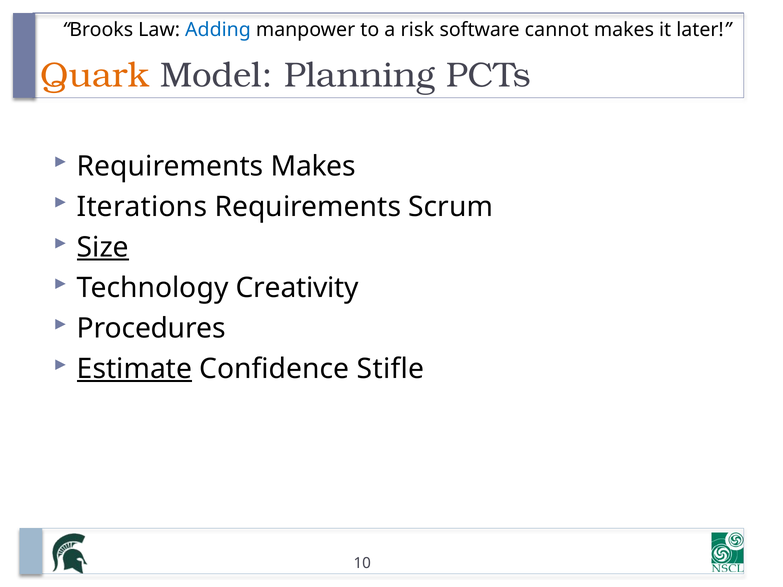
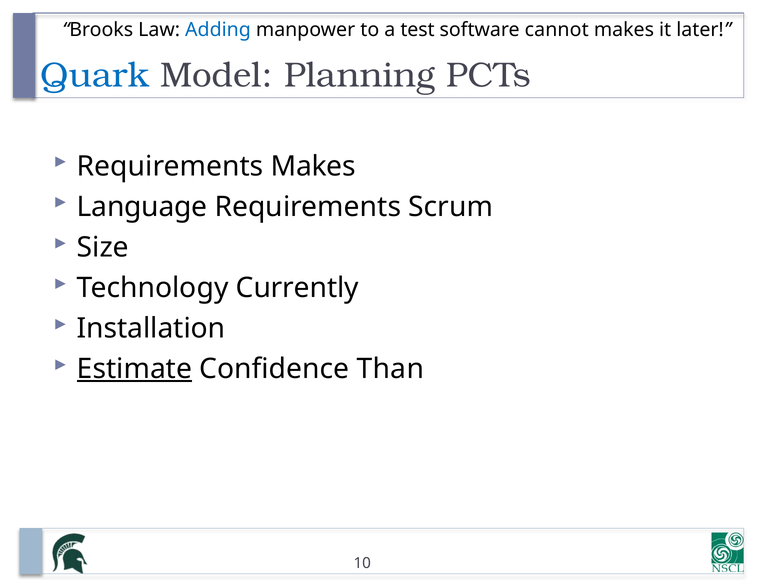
risk: risk -> test (418, 30)
Quark colour: orange -> blue (95, 76)
Iterations: Iterations -> Language (142, 207)
Size underline: present -> none (103, 247)
Creativity: Creativity -> Currently (297, 288)
Procedures: Procedures -> Installation (151, 329)
Stifle: Stifle -> Than (390, 369)
